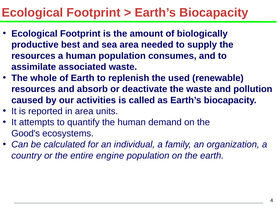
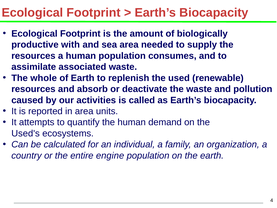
best: best -> with (70, 45)
Good's: Good's -> Used's (26, 133)
